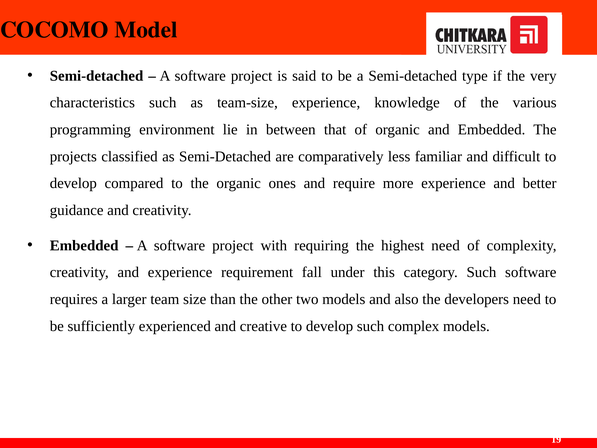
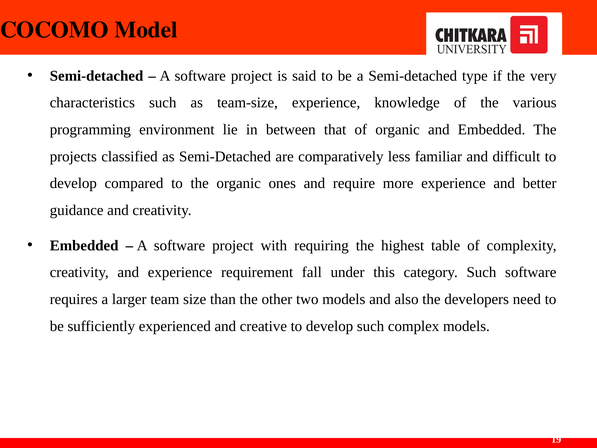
highest need: need -> table (446, 245)
